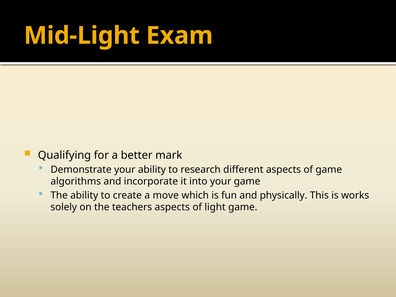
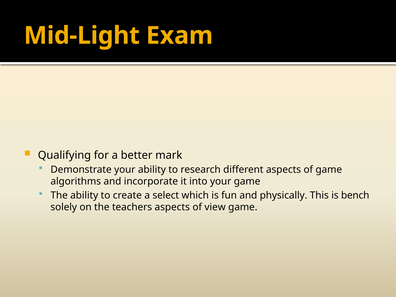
move: move -> select (166, 195)
works: works -> bench (355, 195)
light: light -> view (215, 207)
